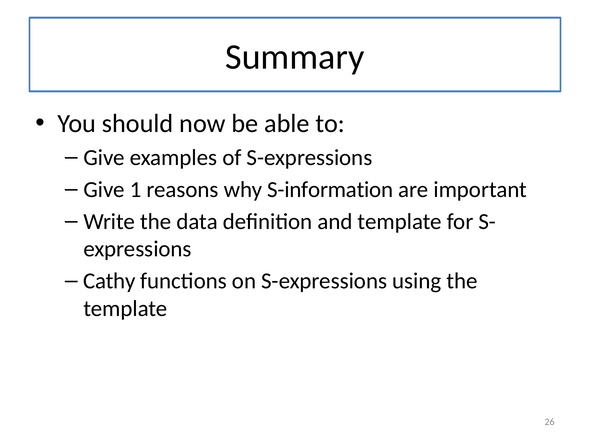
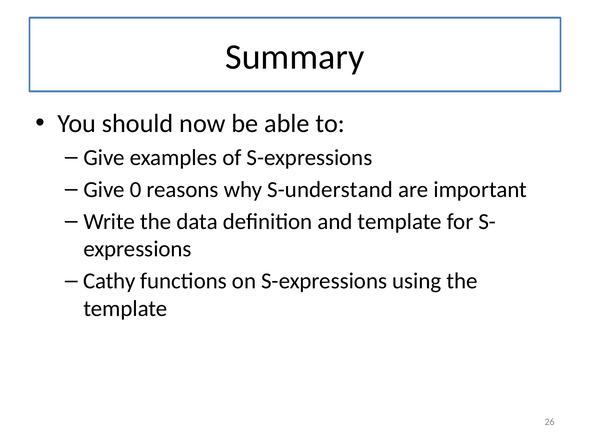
1: 1 -> 0 (136, 190)
S-information: S-information -> S-understand (330, 190)
